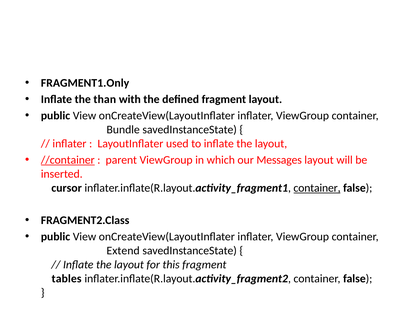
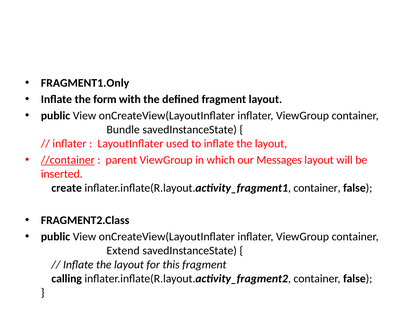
than: than -> form (105, 100)
cursor: cursor -> create (67, 188)
container underline: present -> none (317, 188)
tables: tables -> calling (67, 279)
